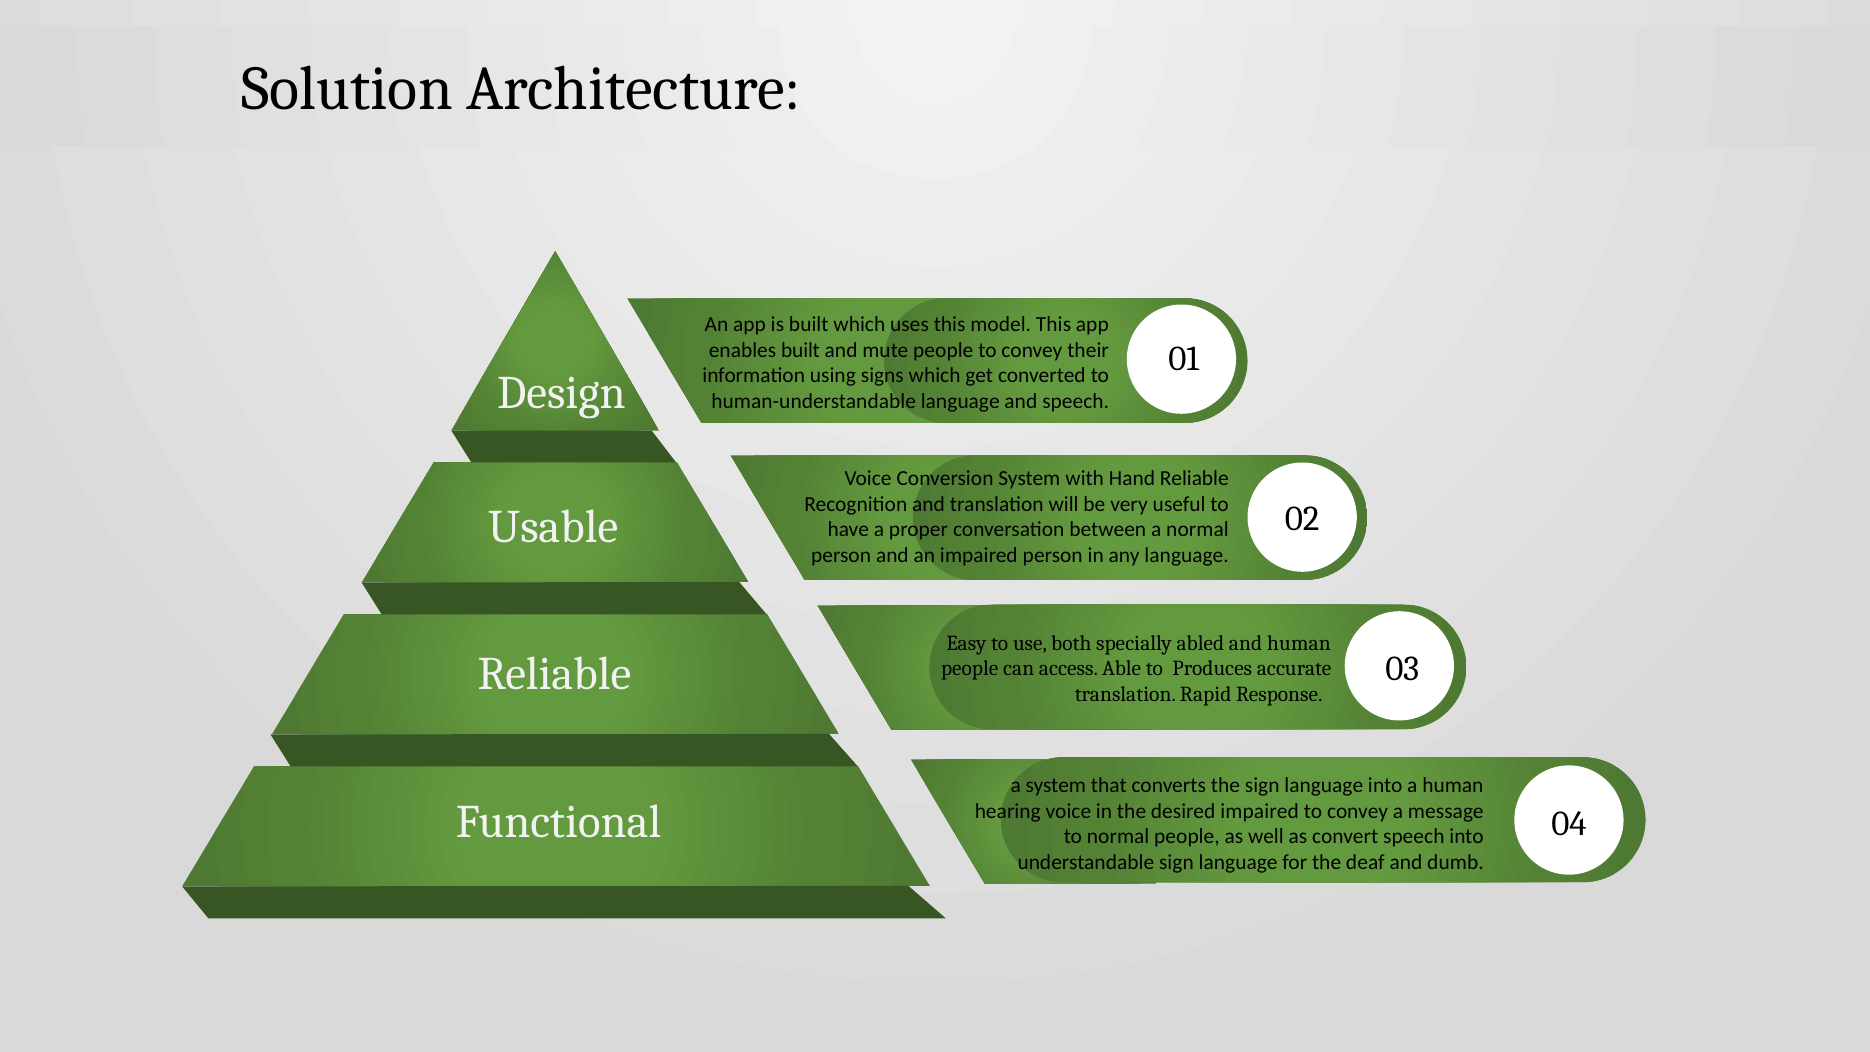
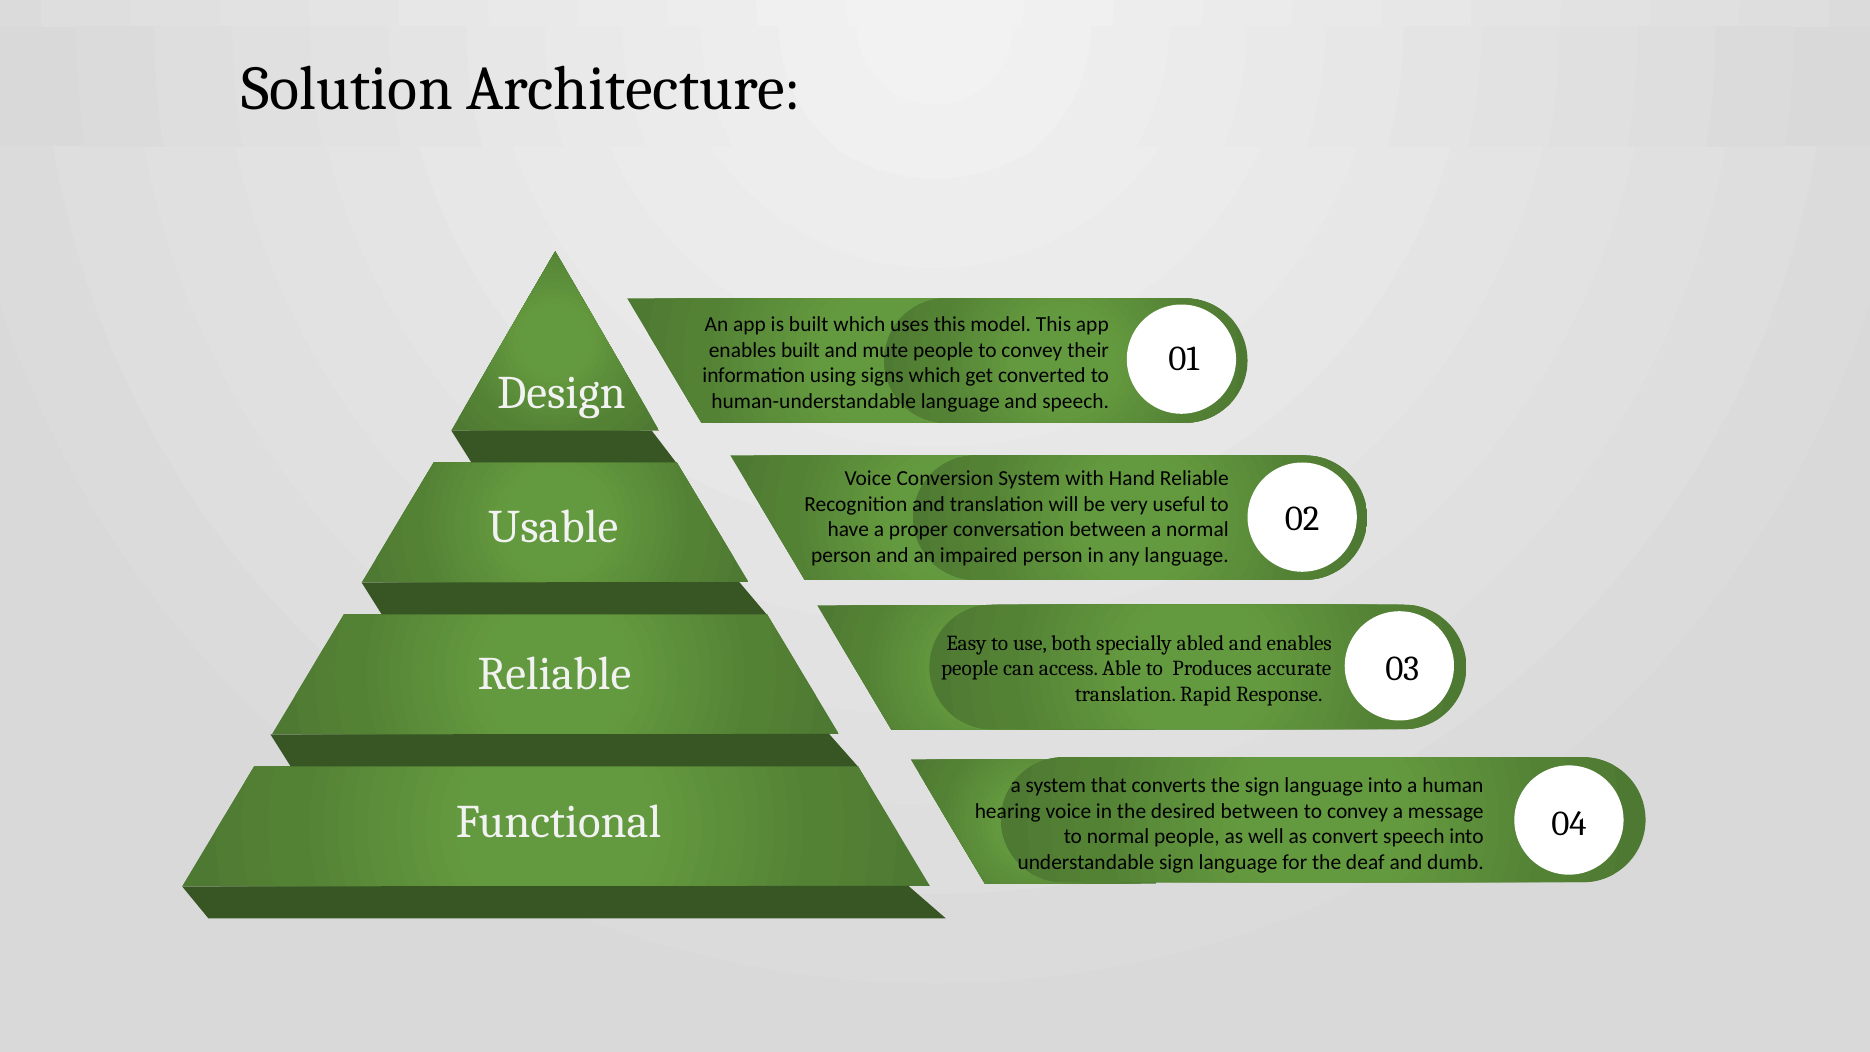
and human: human -> enables (1299, 643)
desired impaired: impaired -> between (1260, 811)
